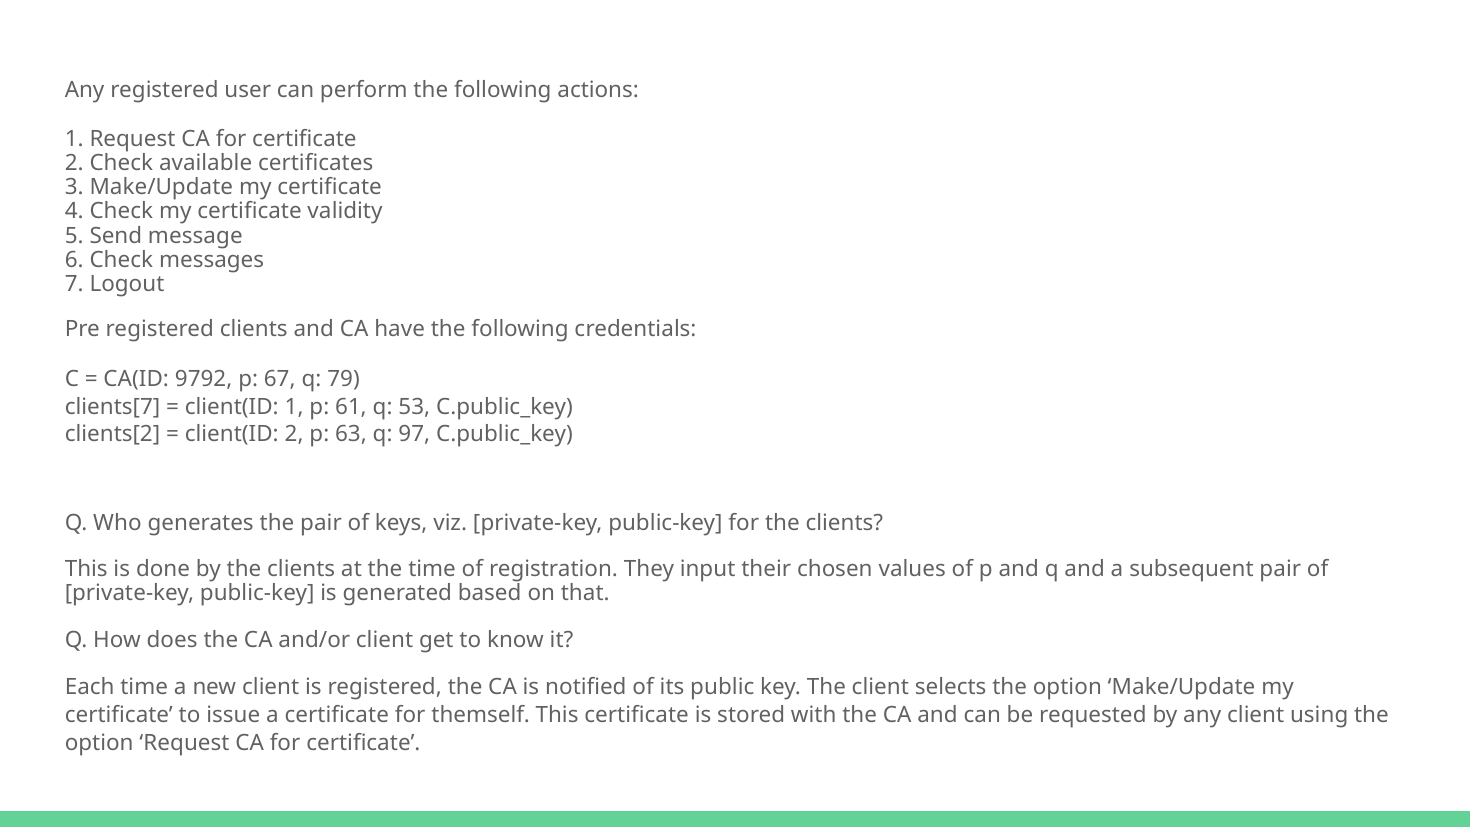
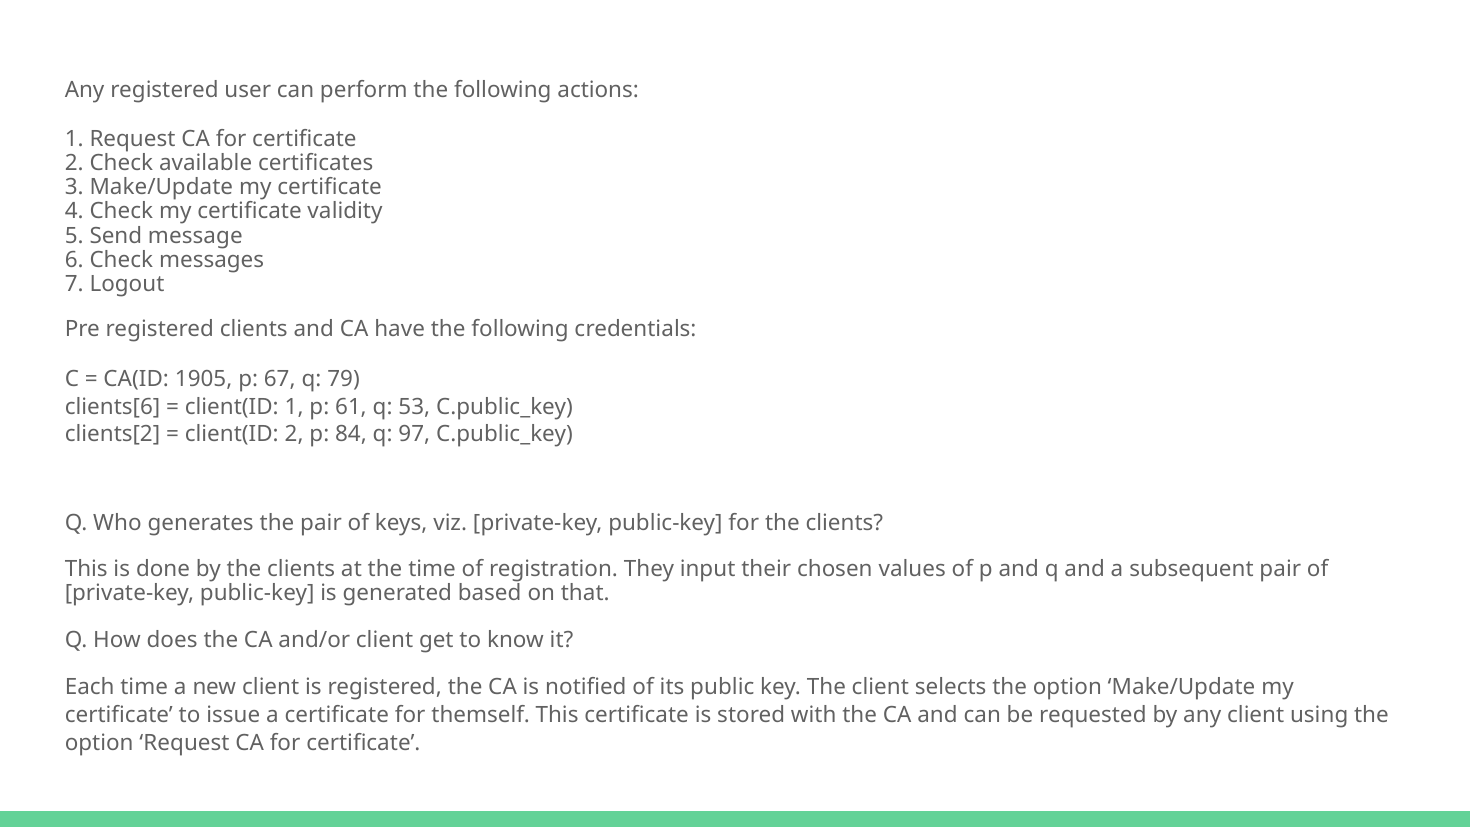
9792: 9792 -> 1905 (204, 379)
clients[7: clients[7 -> clients[6 (113, 407)
63: 63 -> 84 (351, 435)
